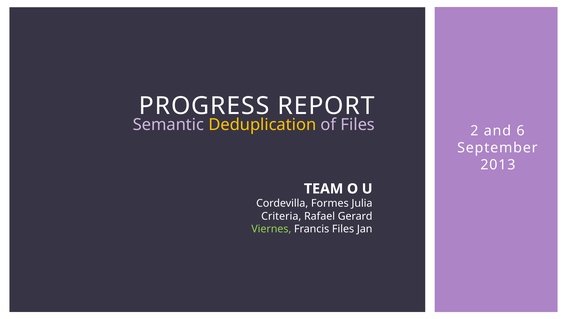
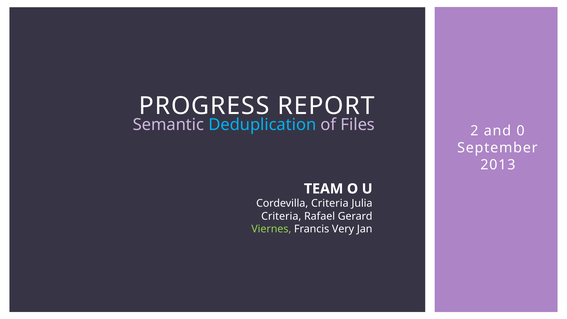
Deduplication colour: yellow -> light blue (262, 125)
6: 6 -> 0 (520, 131)
Cordevilla Formes: Formes -> Criteria (330, 203)
Francis Files: Files -> Very (343, 229)
